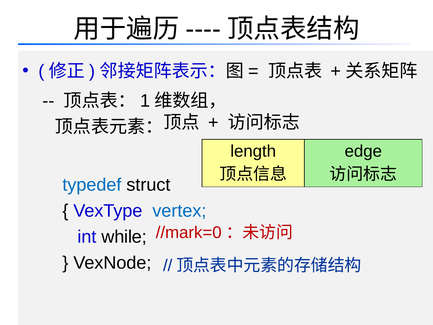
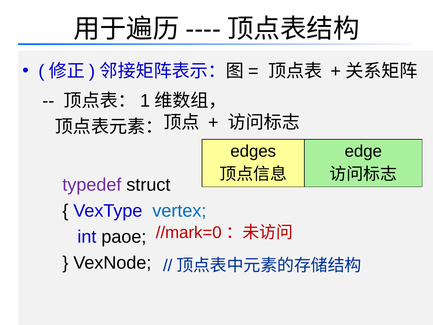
length: length -> edges (253, 151)
typedef colour: blue -> purple (92, 185)
while: while -> paoe (124, 237)
